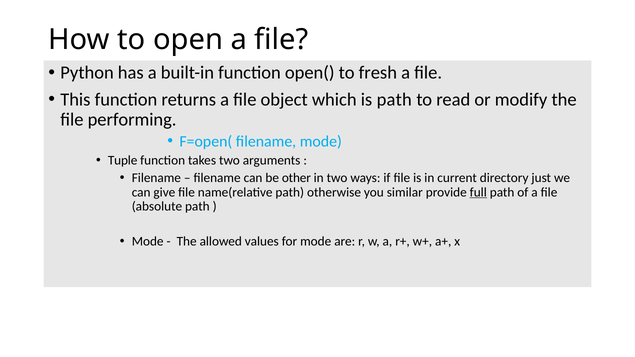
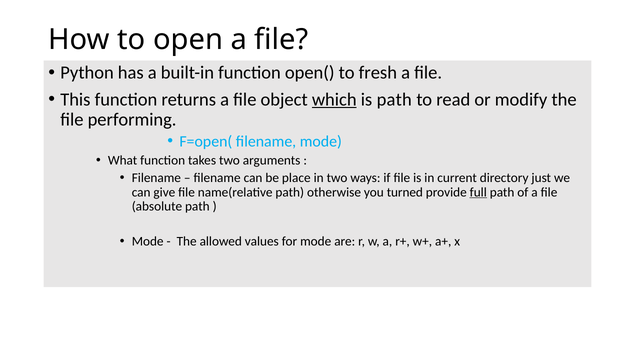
which underline: none -> present (334, 99)
Tuple: Tuple -> What (123, 160)
other: other -> place (296, 178)
similar: similar -> turned (405, 192)
